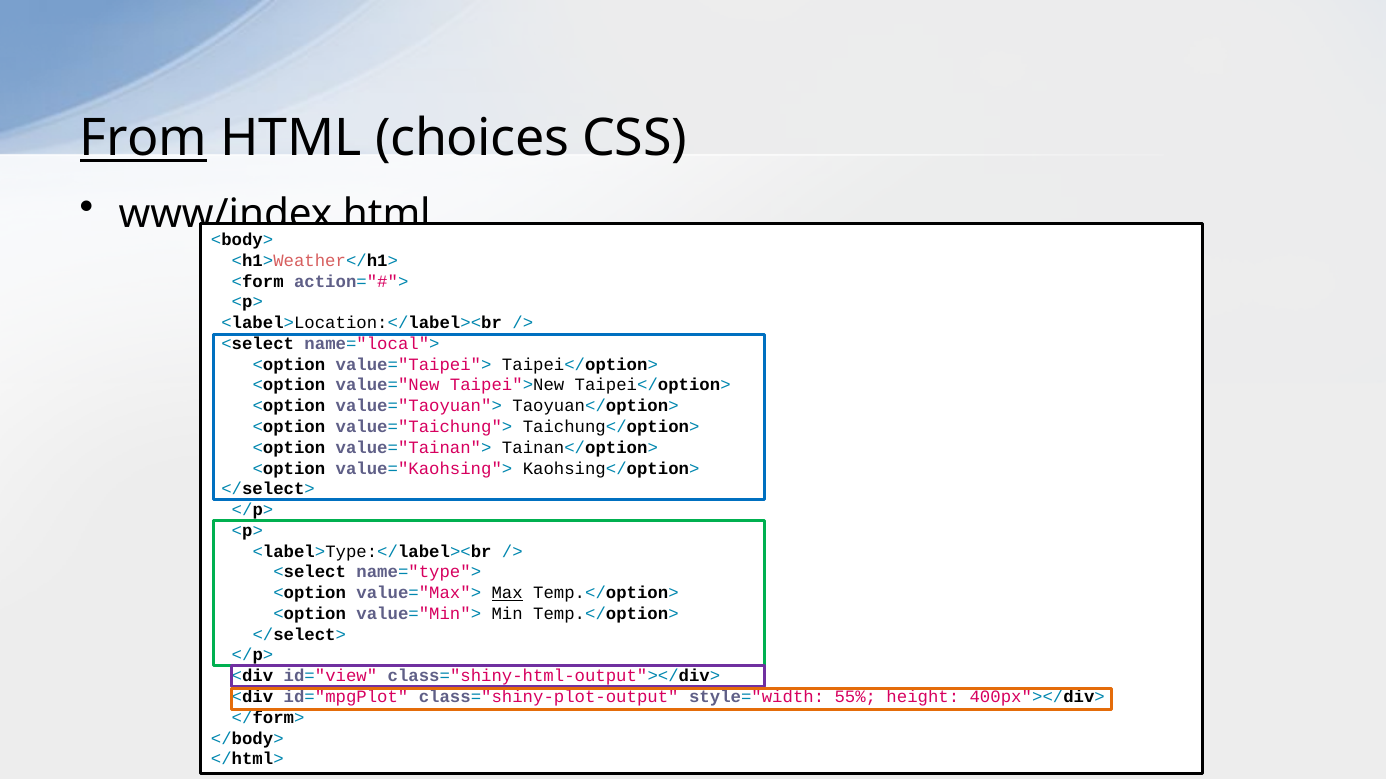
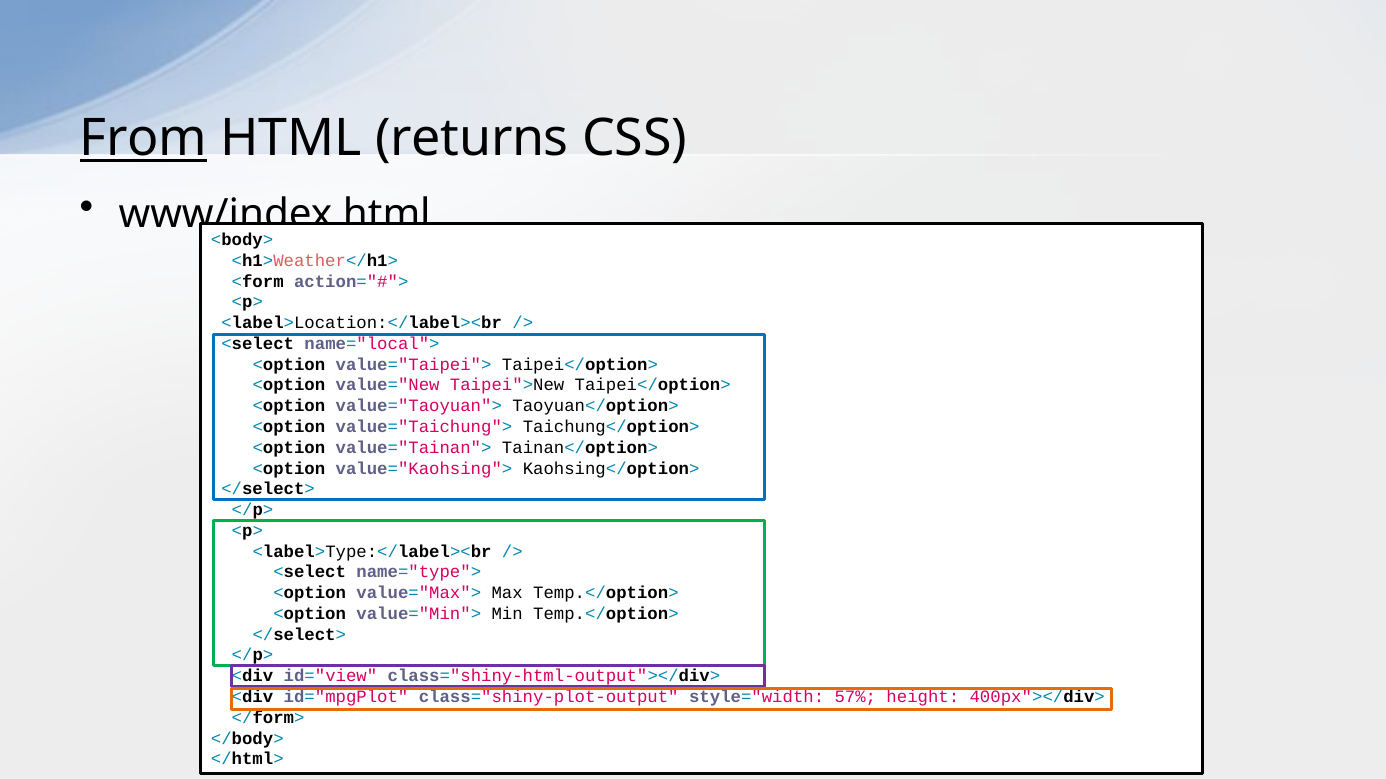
choices: choices -> returns (472, 138)
Max underline: present -> none (507, 593)
55%: 55% -> 57% (855, 697)
